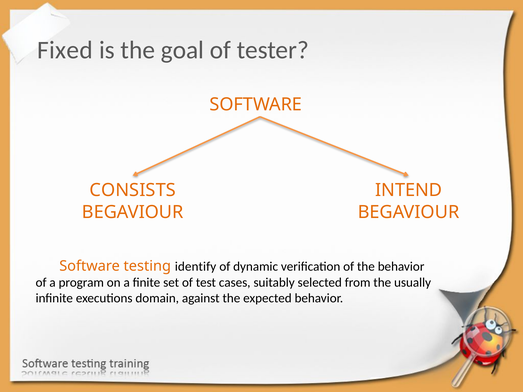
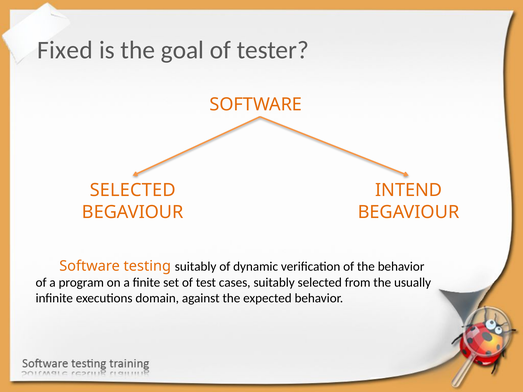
CONSISTS: CONSISTS -> SELECTED (133, 190)
testing identify: identify -> suitably (196, 267)
